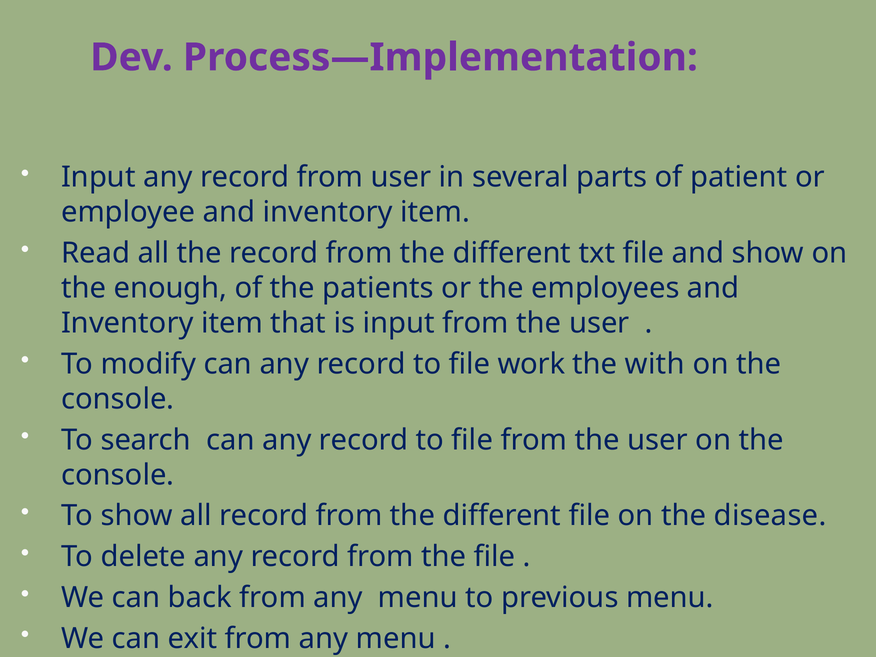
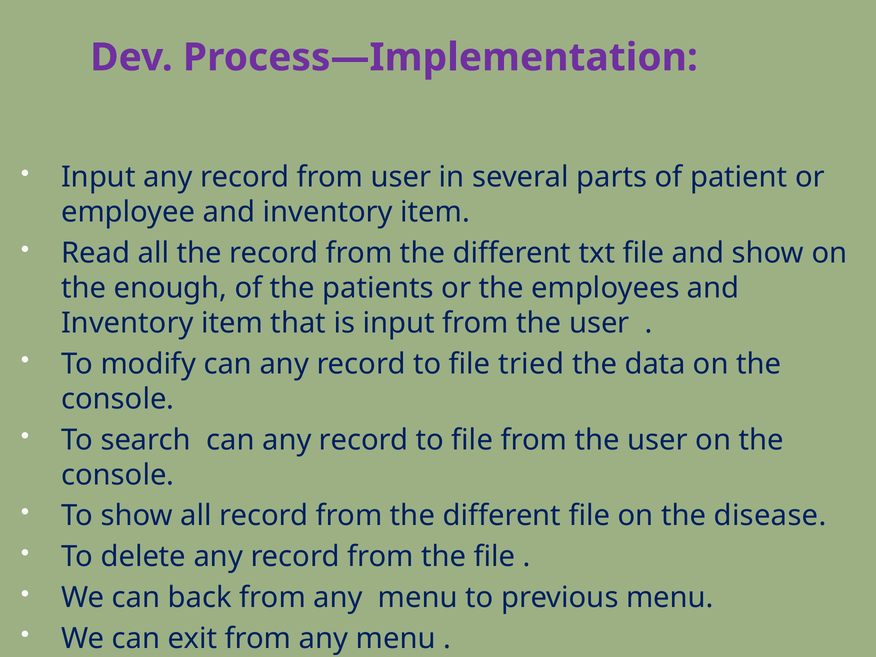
work: work -> tried (531, 364)
with: with -> data (655, 364)
